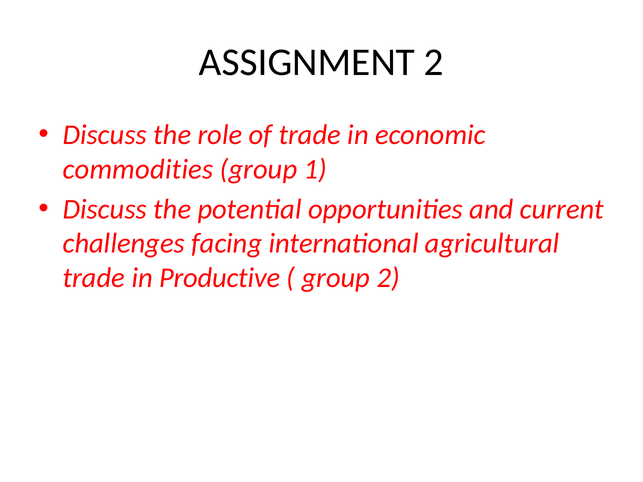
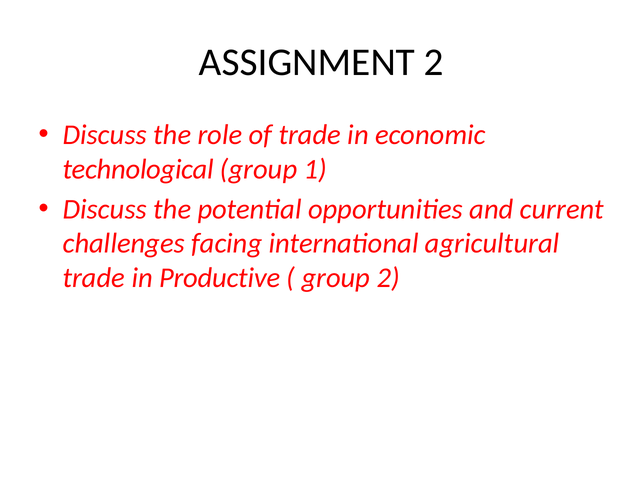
commodities: commodities -> technological (138, 169)
